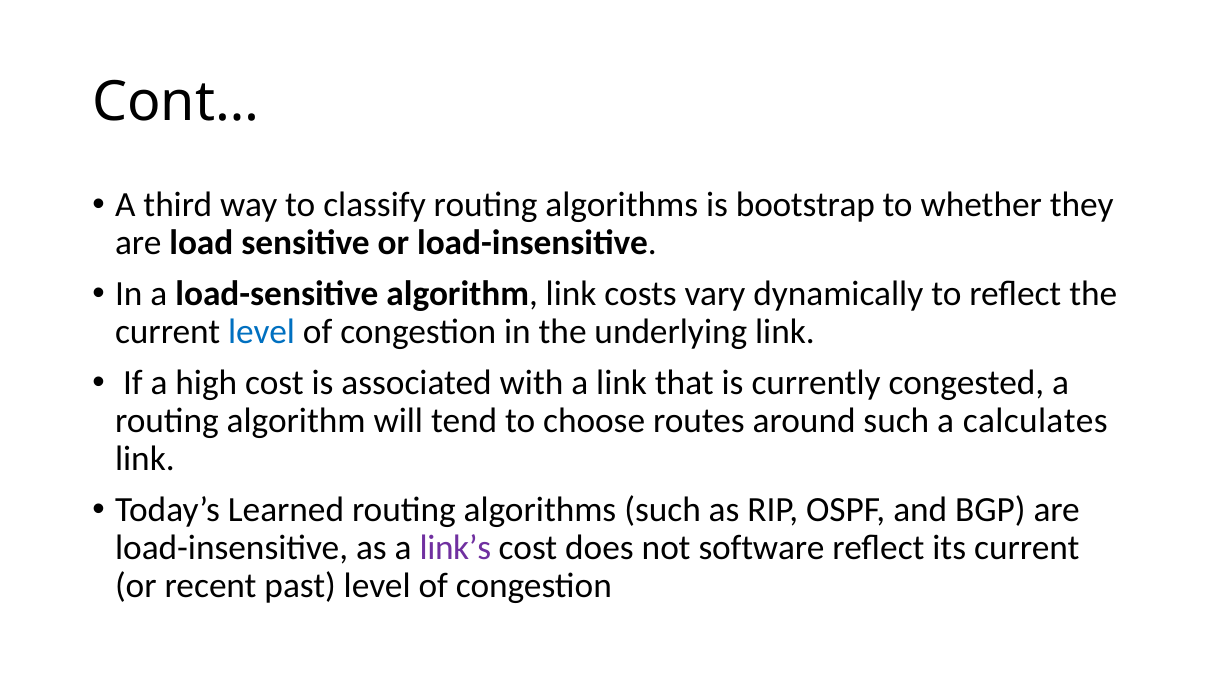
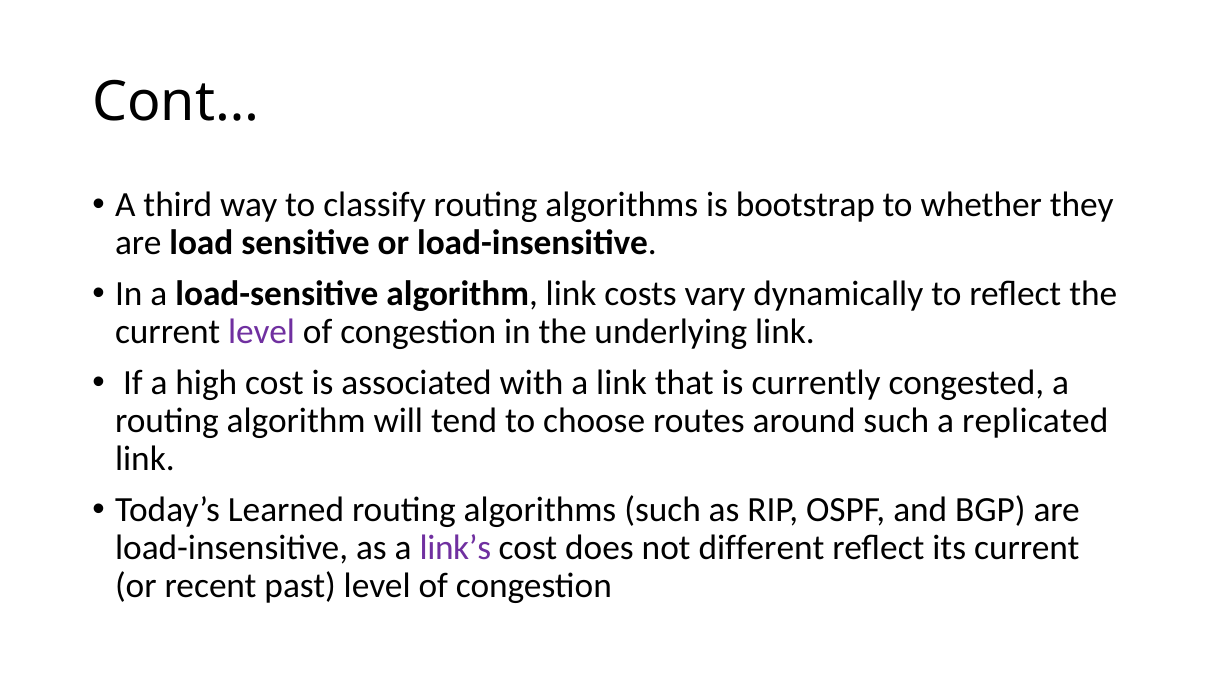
level colour: blue -> purple (262, 332)
calculates: calculates -> replicated (1035, 421)
software: software -> different (761, 548)
